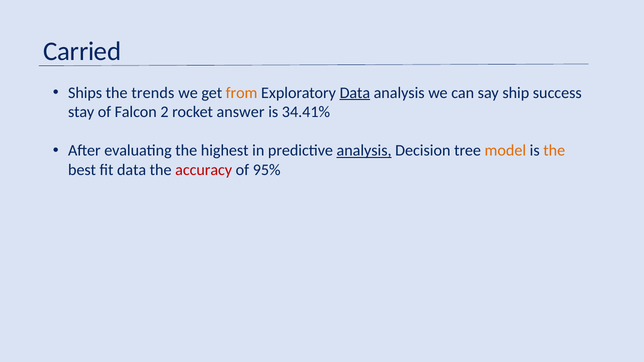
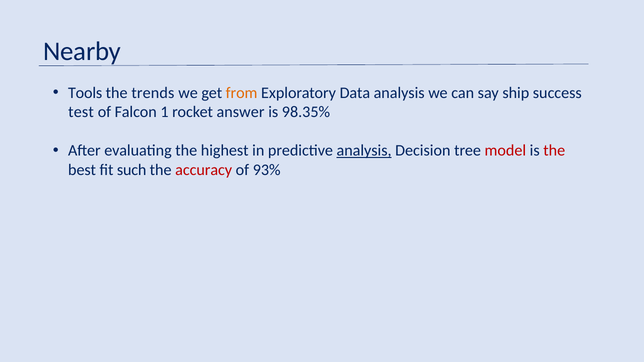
Carried: Carried -> Nearby (82, 52)
Ships: Ships -> Tools (85, 93)
Data underline: present -> none (355, 93)
stay: stay -> test (81, 112)
2: 2 -> 1 (164, 112)
34.41%: 34.41% -> 98.35% (306, 112)
model colour: orange -> red (505, 151)
the colour: orange -> red (554, 151)
fit data: data -> such (132, 170)
95%: 95% -> 93% (267, 170)
